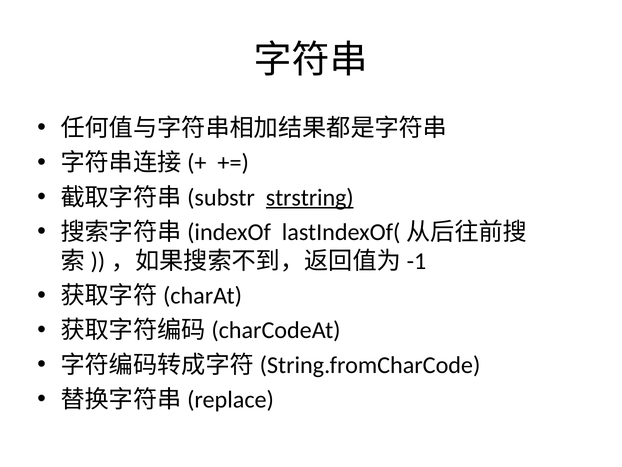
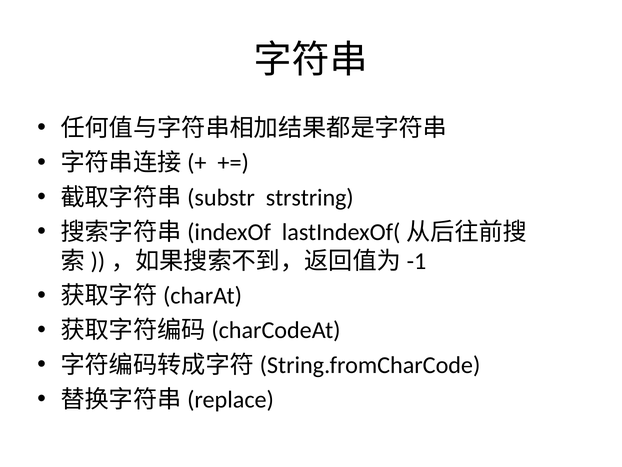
strstring underline: present -> none (310, 197)
